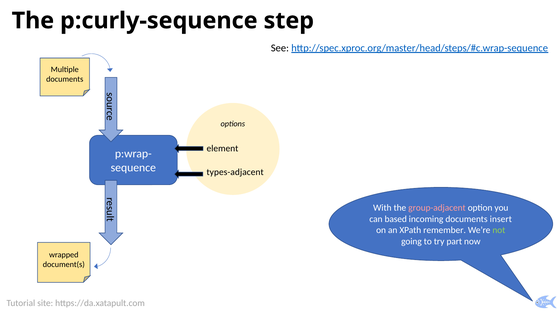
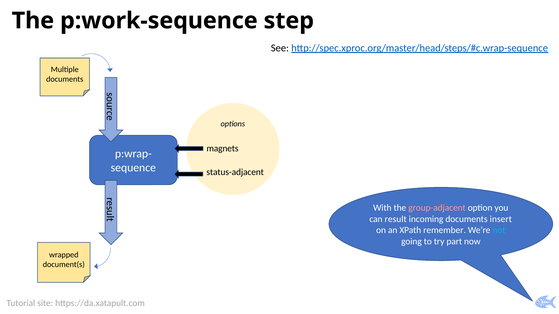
p:curly-sequence: p:curly-sequence -> p:work-sequence (159, 21)
element: element -> magnets (223, 149)
types-adjacent: types-adjacent -> status-adjacent (235, 172)
based: based -> result (396, 219)
not colour: light green -> light blue (499, 231)
